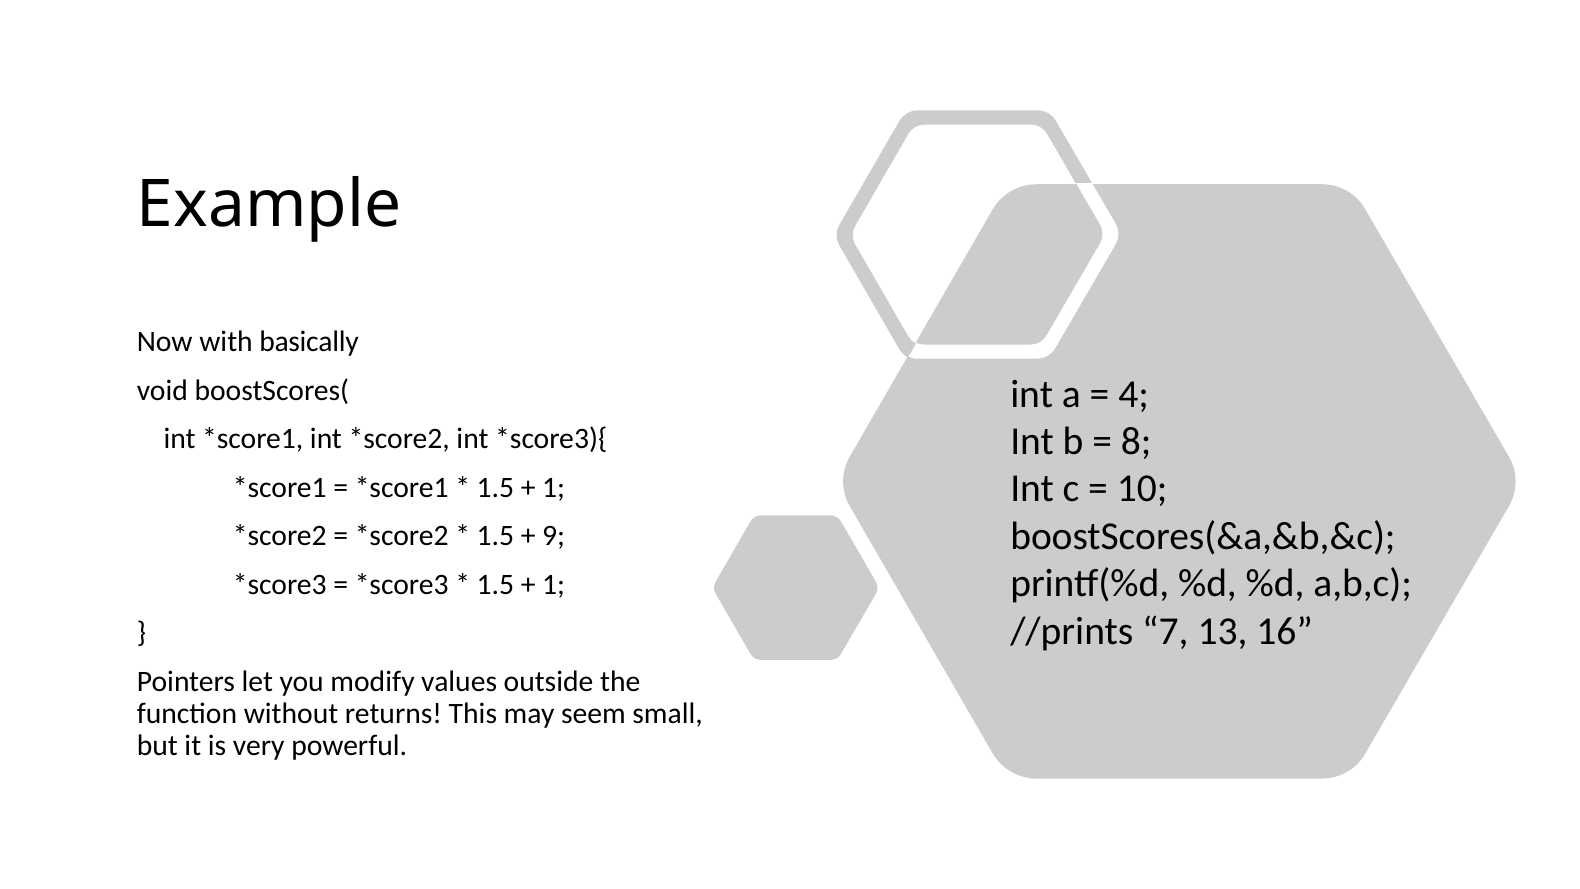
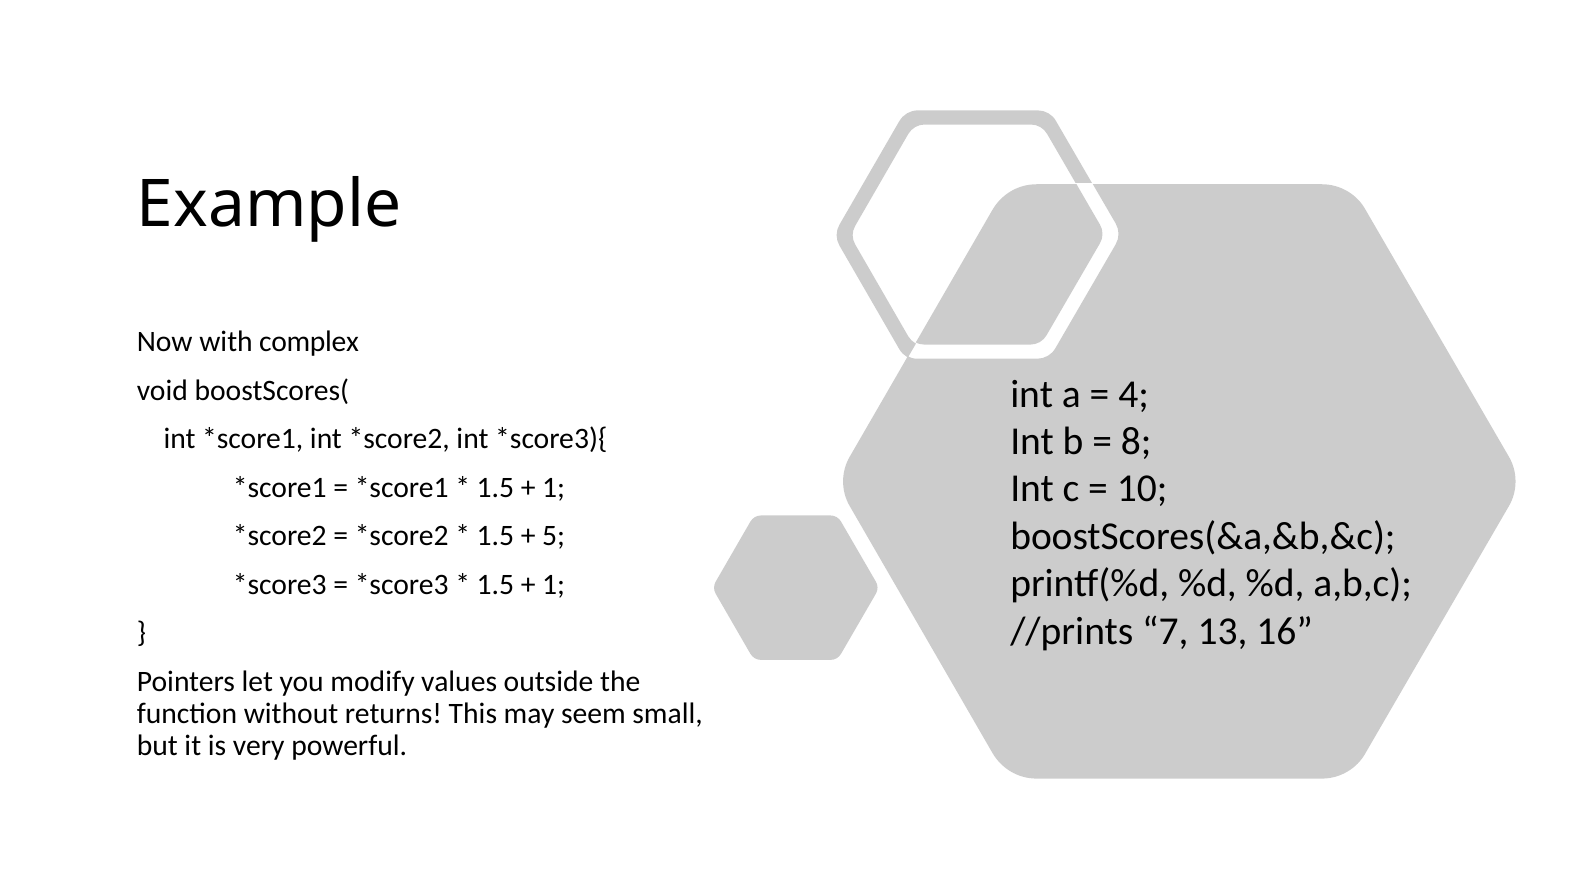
basically: basically -> complex (309, 342)
9: 9 -> 5 (554, 536)
